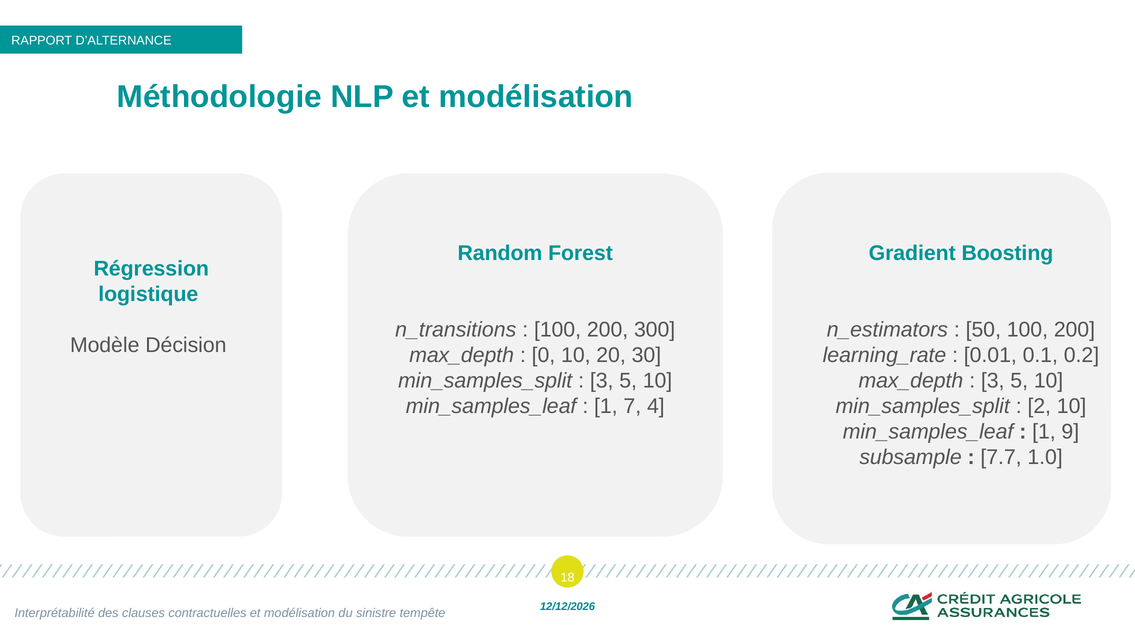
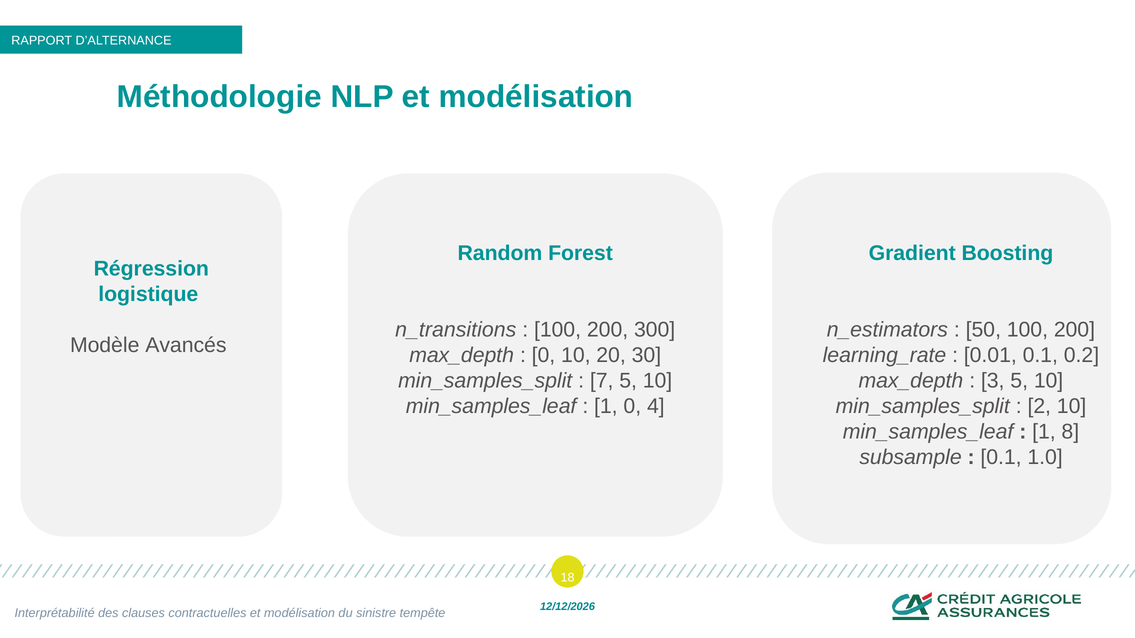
Décision: Décision -> Avancés (186, 345)
3: 3 -> 7 (602, 381)
1 7: 7 -> 0 (632, 406)
9: 9 -> 8 (1070, 432)
7.7: 7.7 -> 0.1 (1001, 457)
